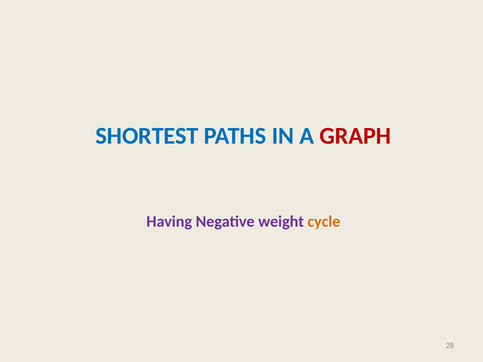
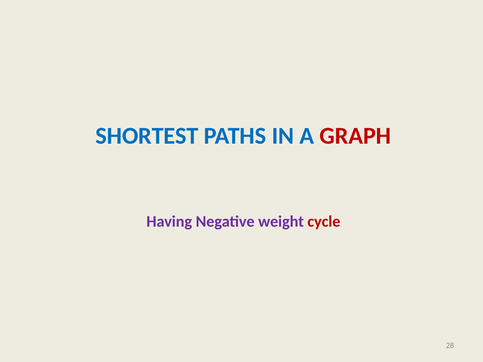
cycle colour: orange -> red (324, 222)
